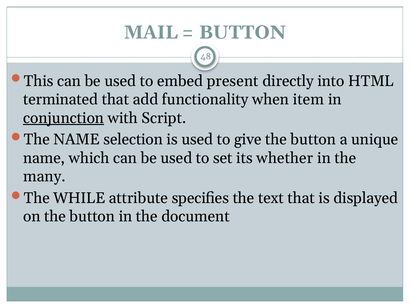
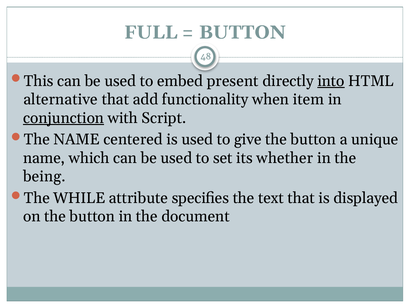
MAIL: MAIL -> FULL (151, 32)
into underline: none -> present (331, 81)
terminated: terminated -> alternative (61, 99)
selection: selection -> centered (133, 139)
many: many -> being (44, 176)
